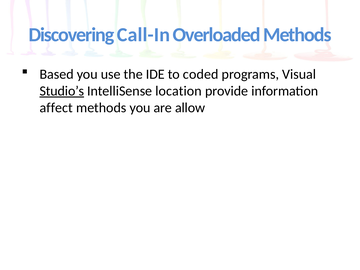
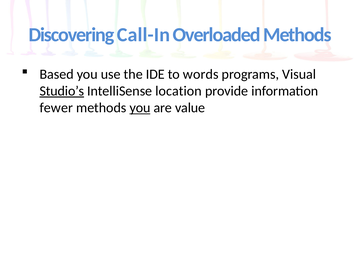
coded: coded -> words (201, 74)
affect: affect -> fewer (56, 108)
you underline: none -> present (140, 108)
allow: allow -> value (190, 108)
